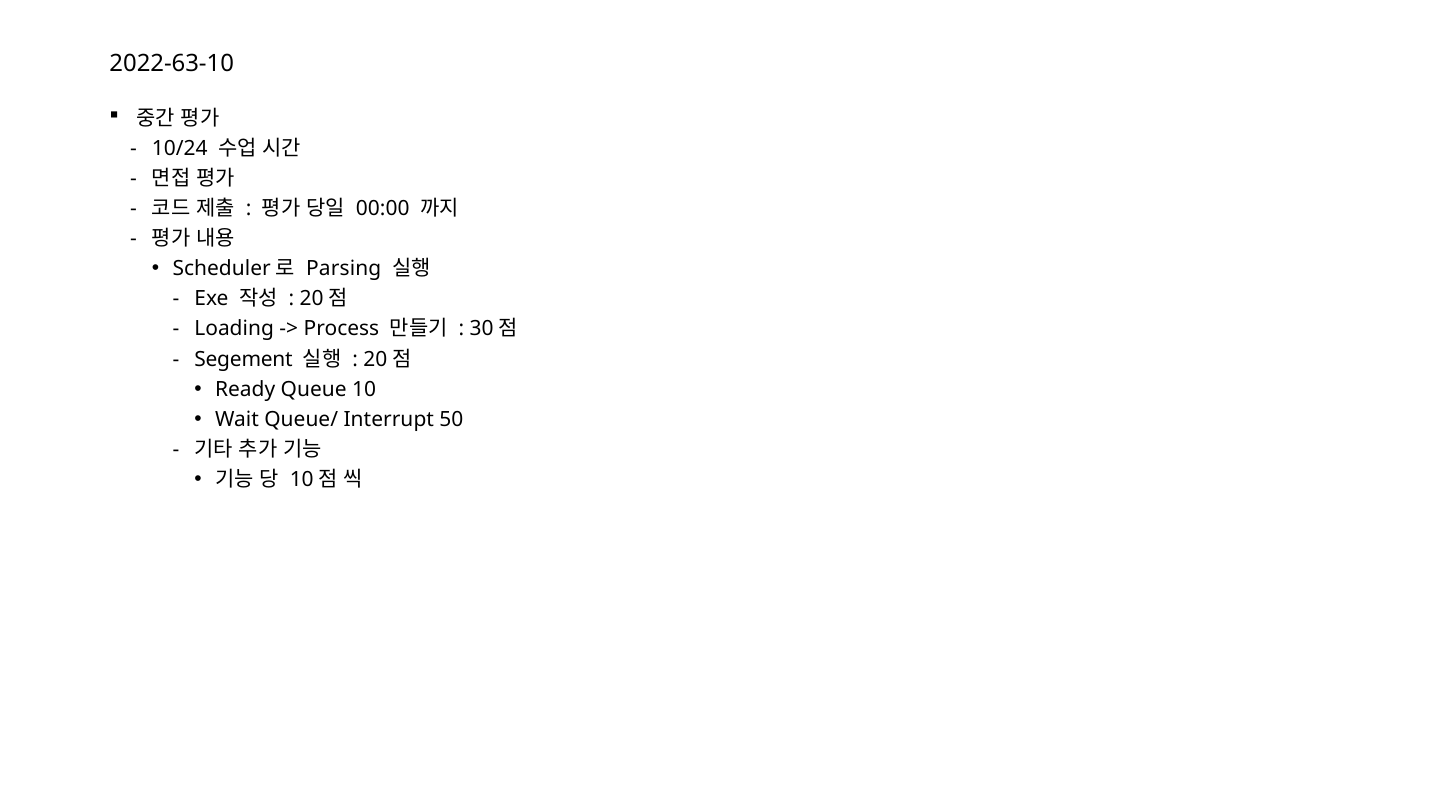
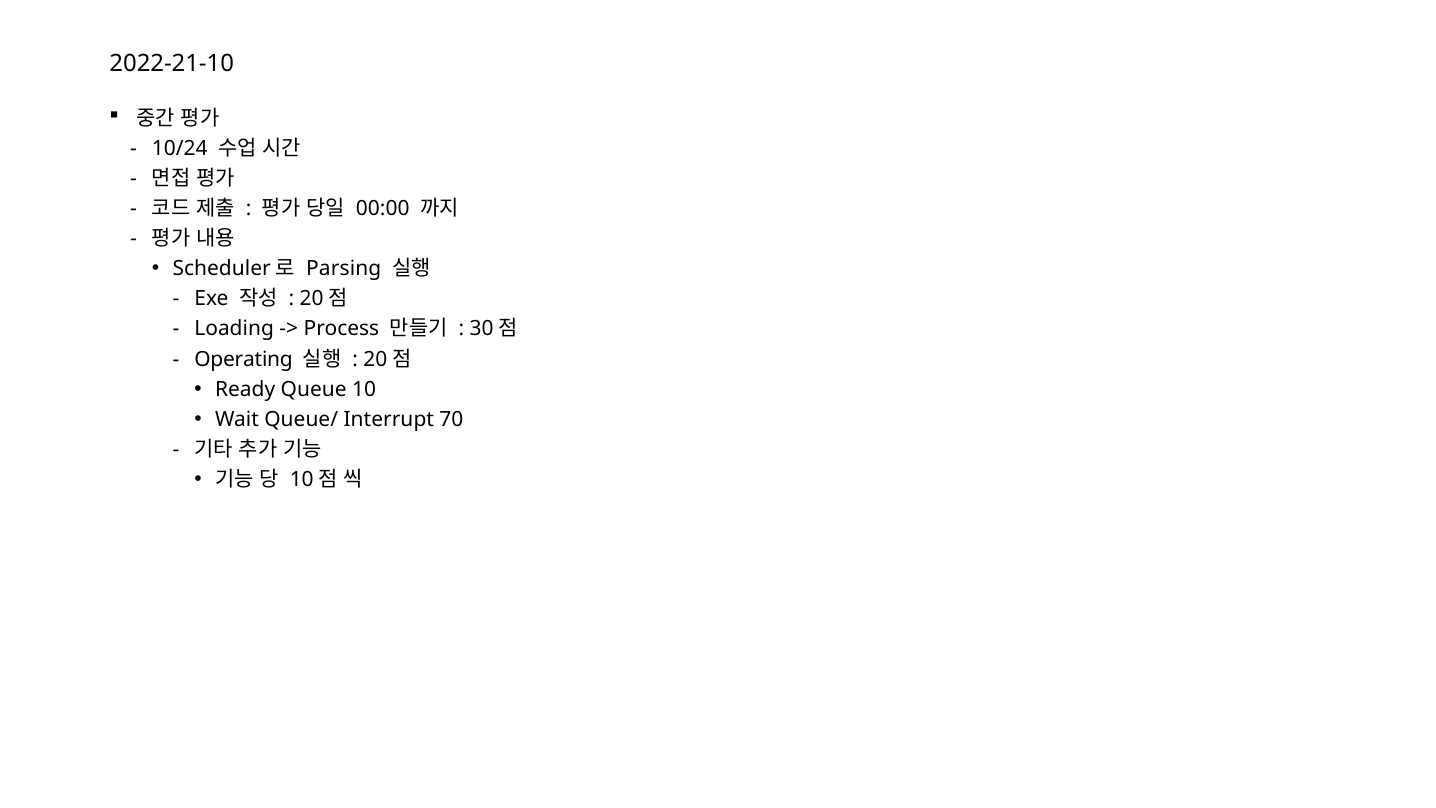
2022-63-10: 2022-63-10 -> 2022-21-10 (172, 64)
Segement: Segement -> Operating (244, 359)
50: 50 -> 70 (451, 419)
